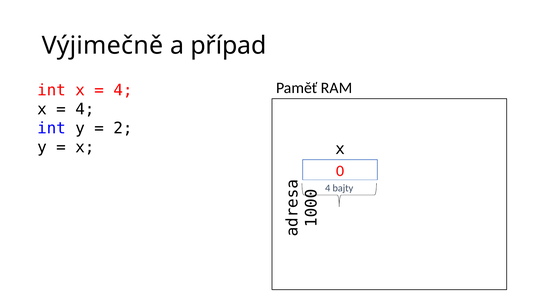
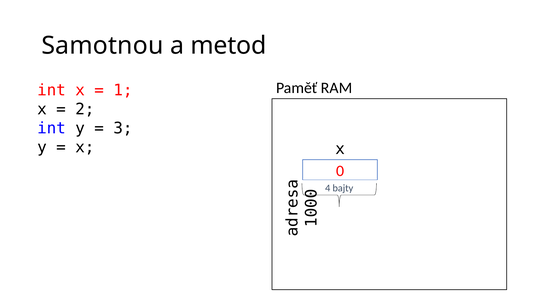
Výjimečně: Výjimečně -> Samotnou (102, 46)
případ: případ -> metod (228, 46)
4: 4 -> 1 (123, 90)
4: 4 -> 2 (85, 109)
2: 2 -> 3 (123, 128)
